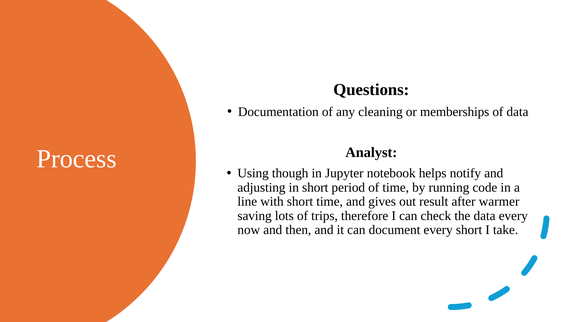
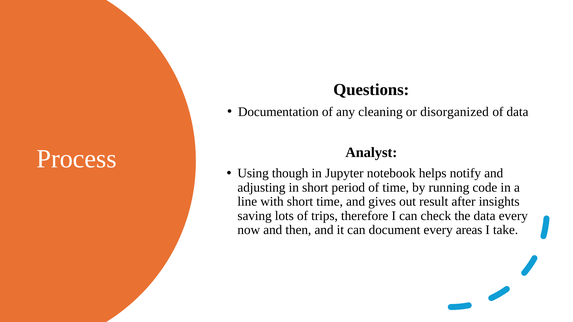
memberships: memberships -> disorganized (455, 112)
warmer: warmer -> insights (499, 202)
every short: short -> areas (469, 230)
